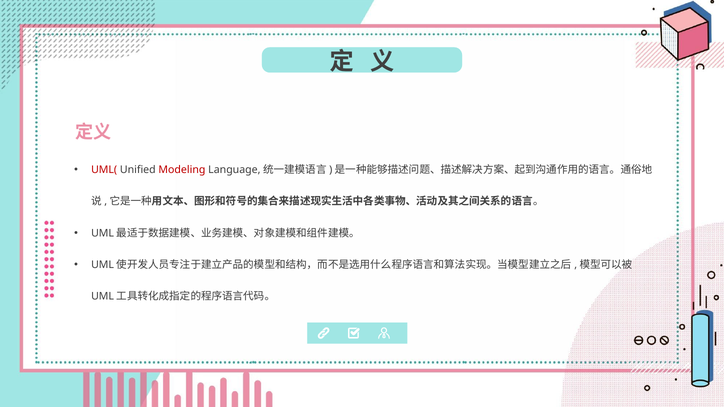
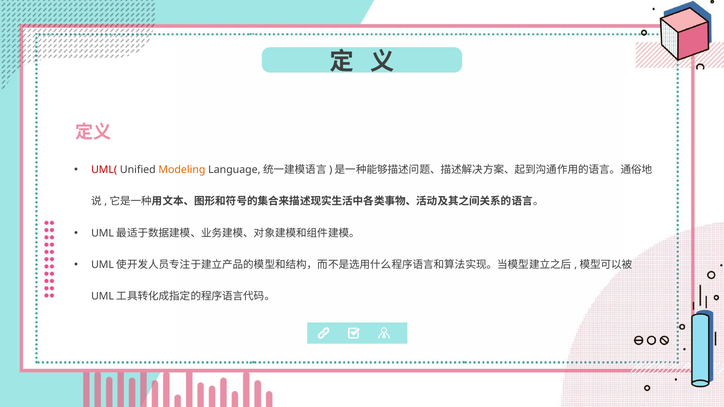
Modeling colour: red -> orange (182, 170)
